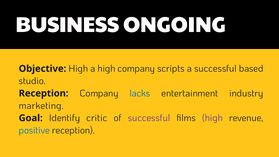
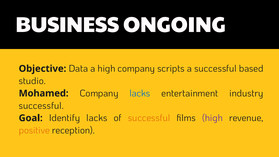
Objective High: High -> Data (78, 69)
Reception: Reception -> Mohamed (44, 93)
marketing: marketing -> successful (41, 106)
Identify critic: critic -> lacks (97, 118)
successful colour: purple -> orange (149, 118)
positive colour: blue -> orange (34, 130)
